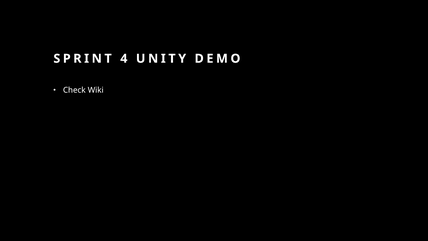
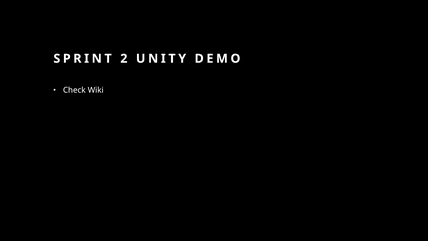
4: 4 -> 2 (124, 59)
